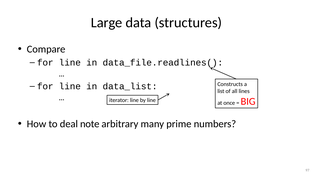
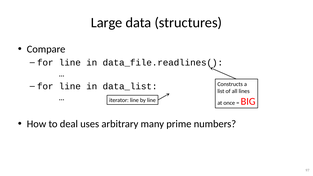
note: note -> uses (90, 124)
